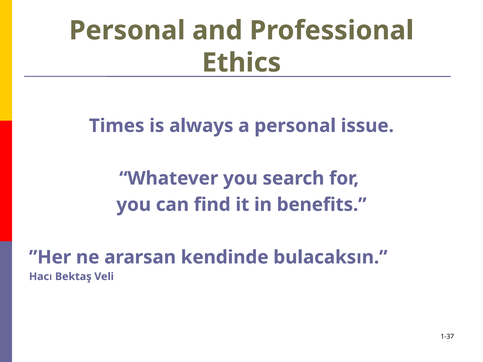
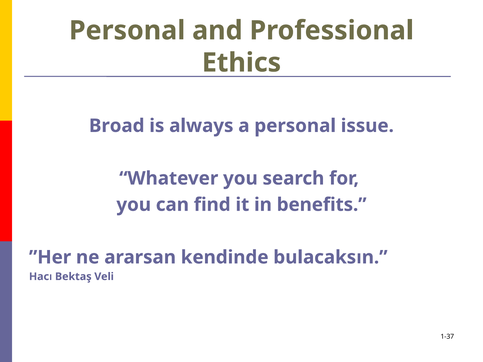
Times: Times -> Broad (117, 126)
